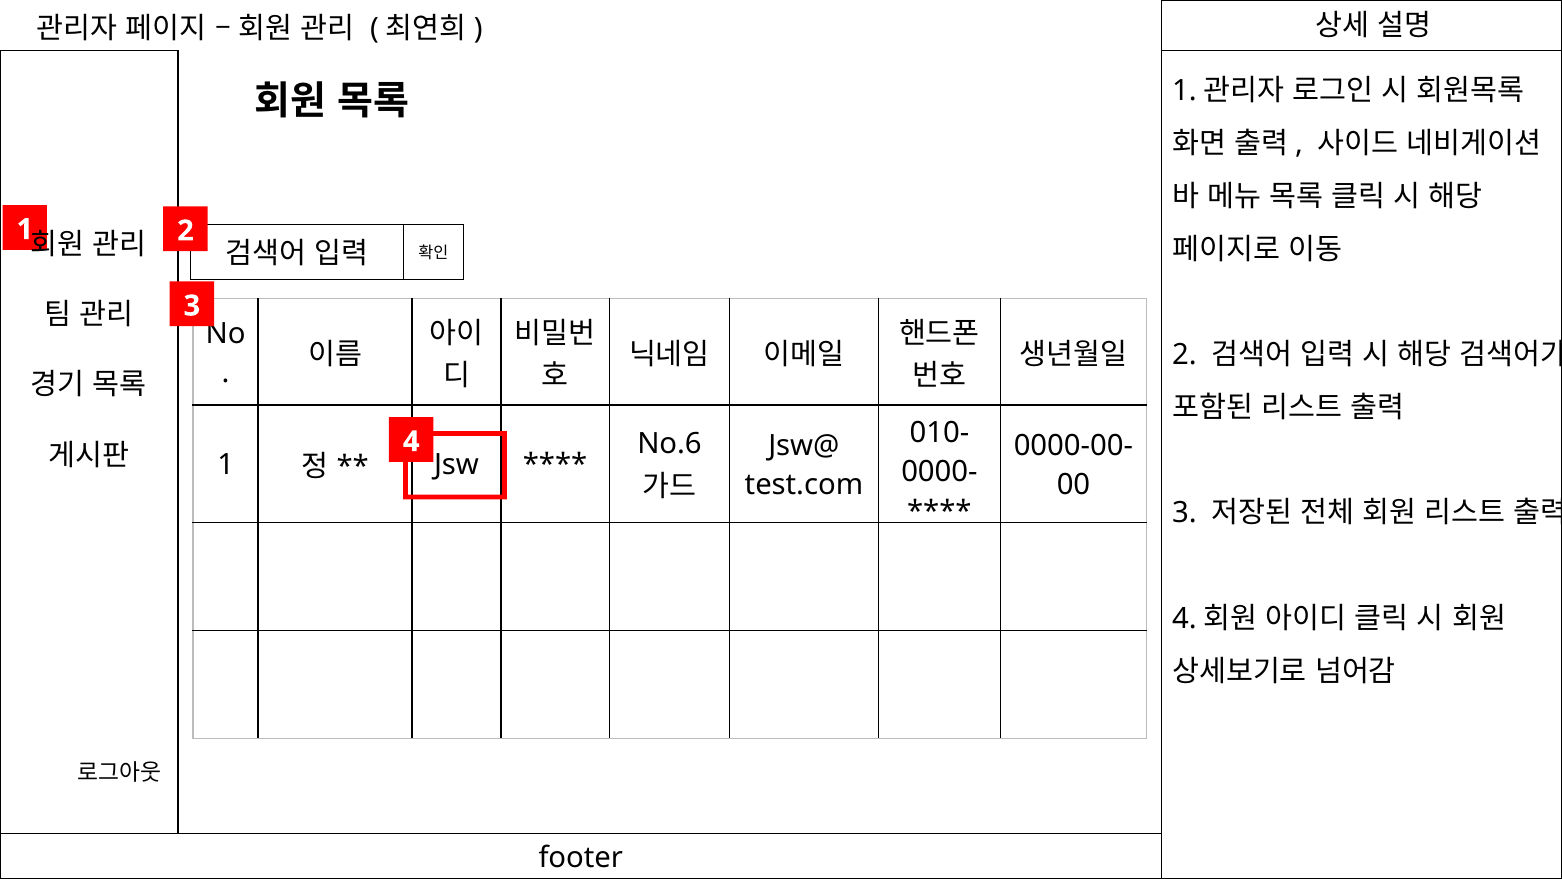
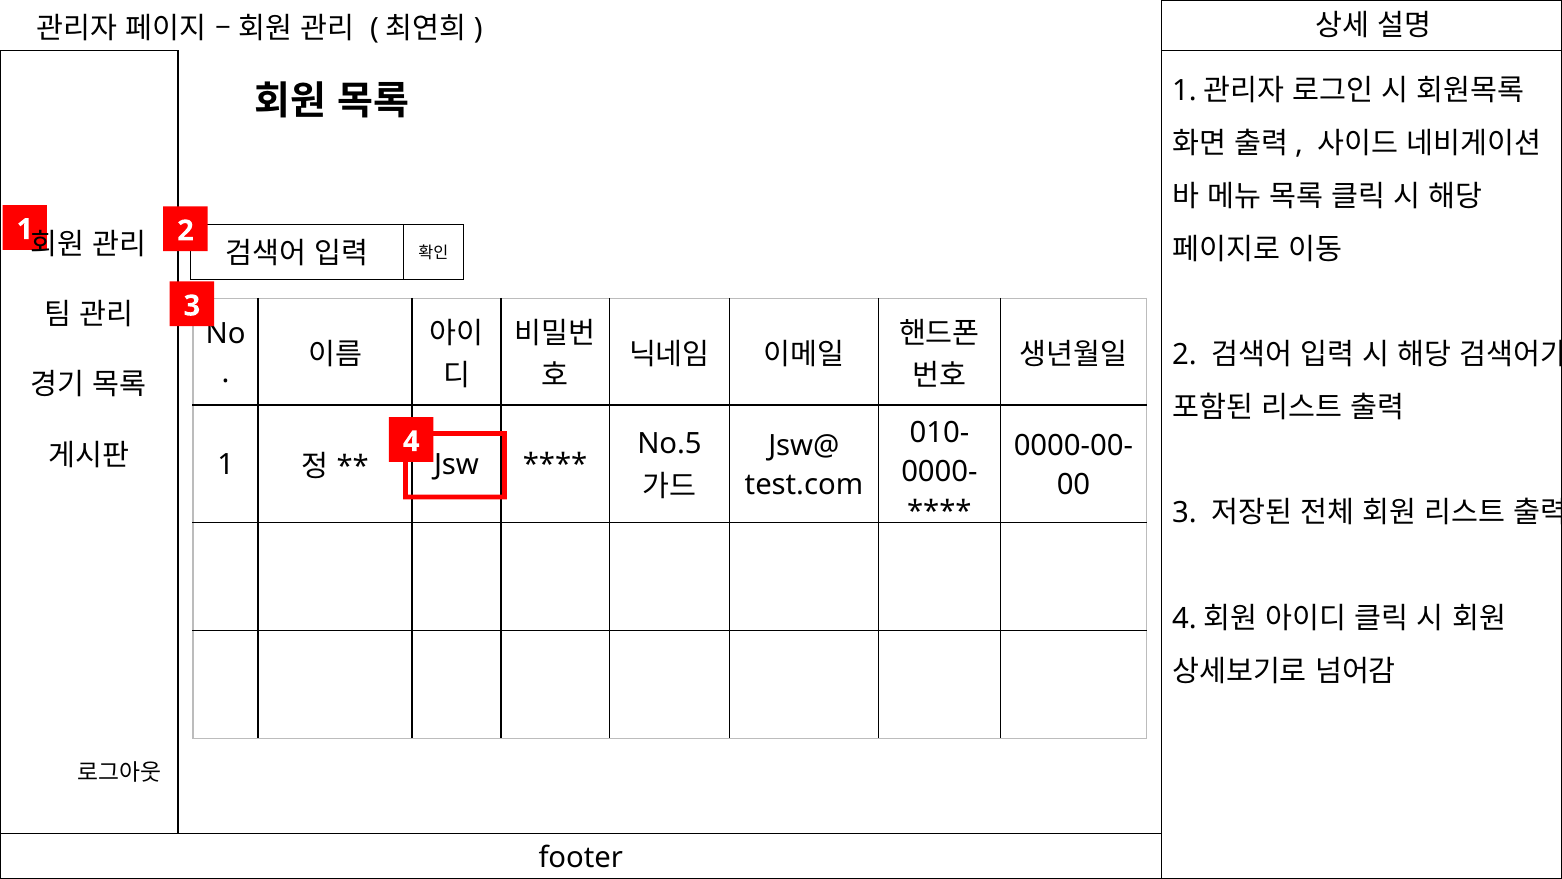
No.6: No.6 -> No.5 (669, 444)
